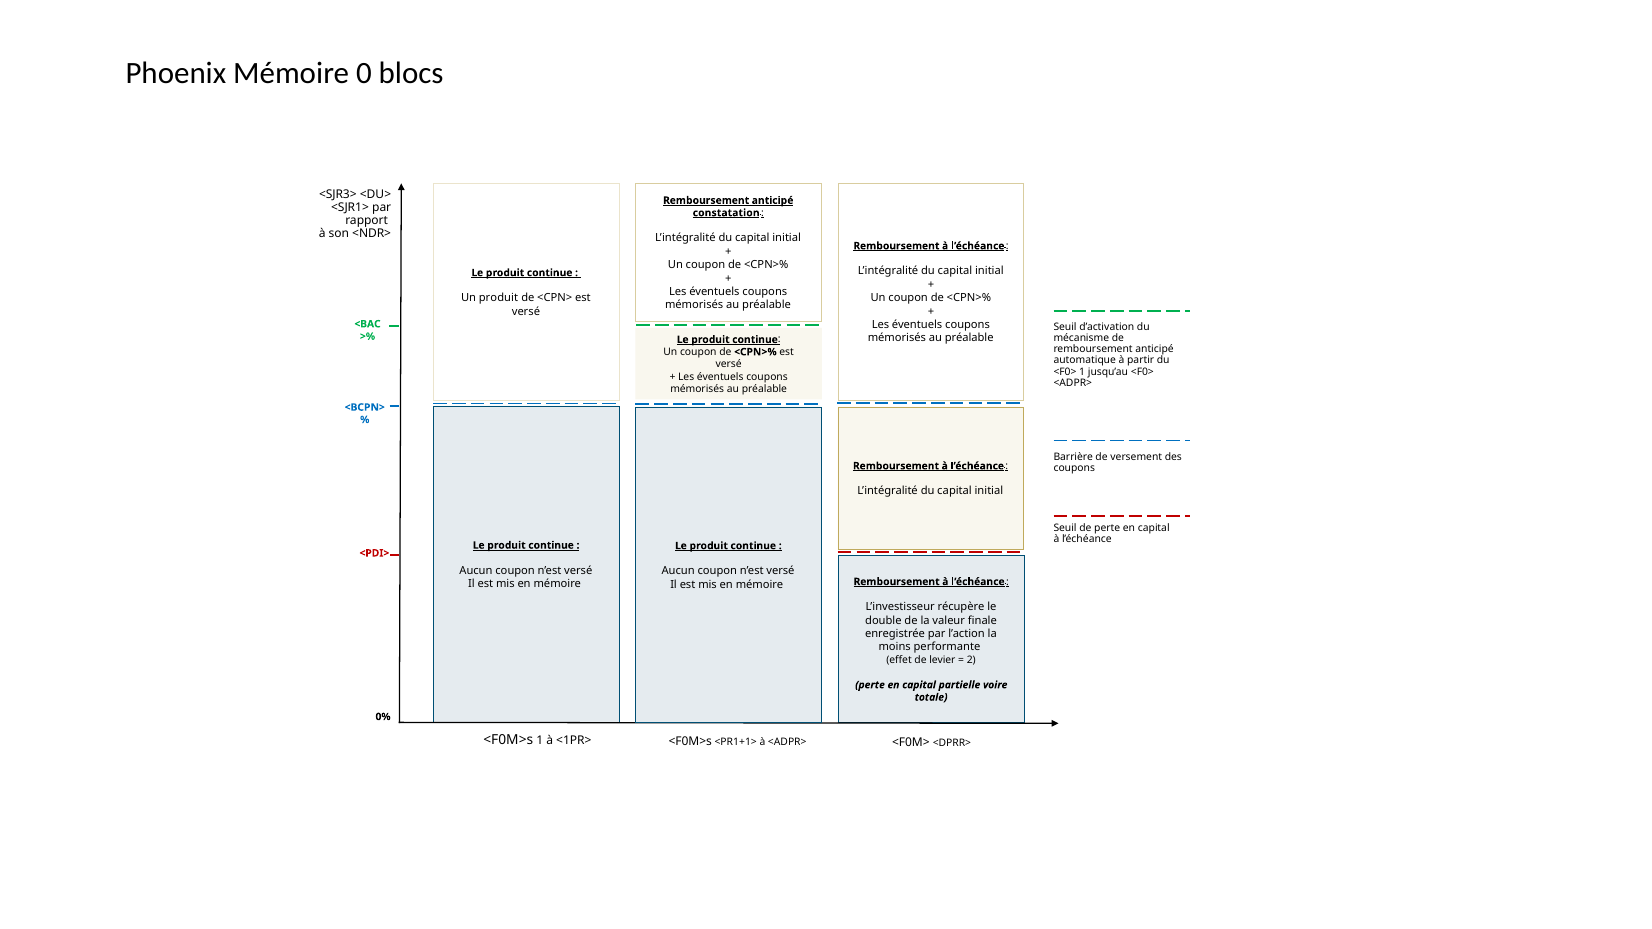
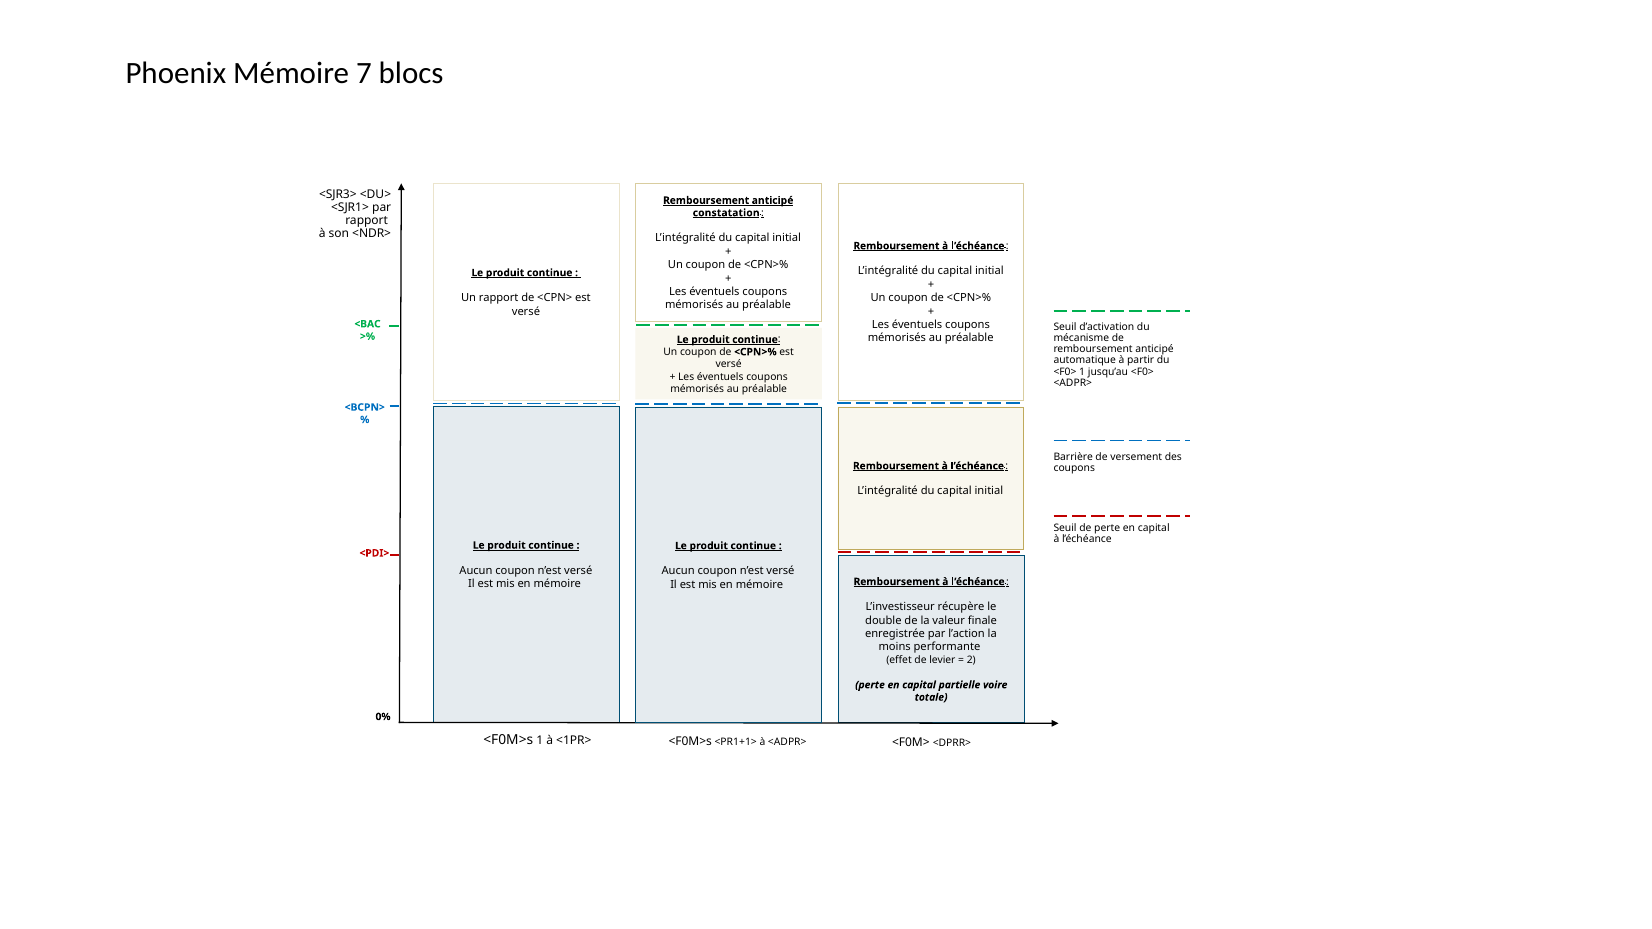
0: 0 -> 7 (364, 73)
Un produit: produit -> rapport (499, 298)
